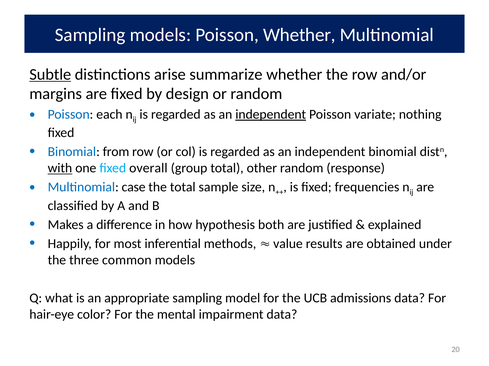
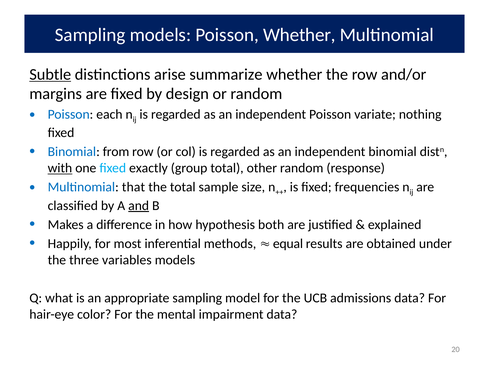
independent underline: present -> none (271, 115)
overall: overall -> exactly (148, 168)
case: case -> that (133, 188)
and underline: none -> present (139, 206)
value: value -> equal (288, 244)
common: common -> variables (127, 260)
